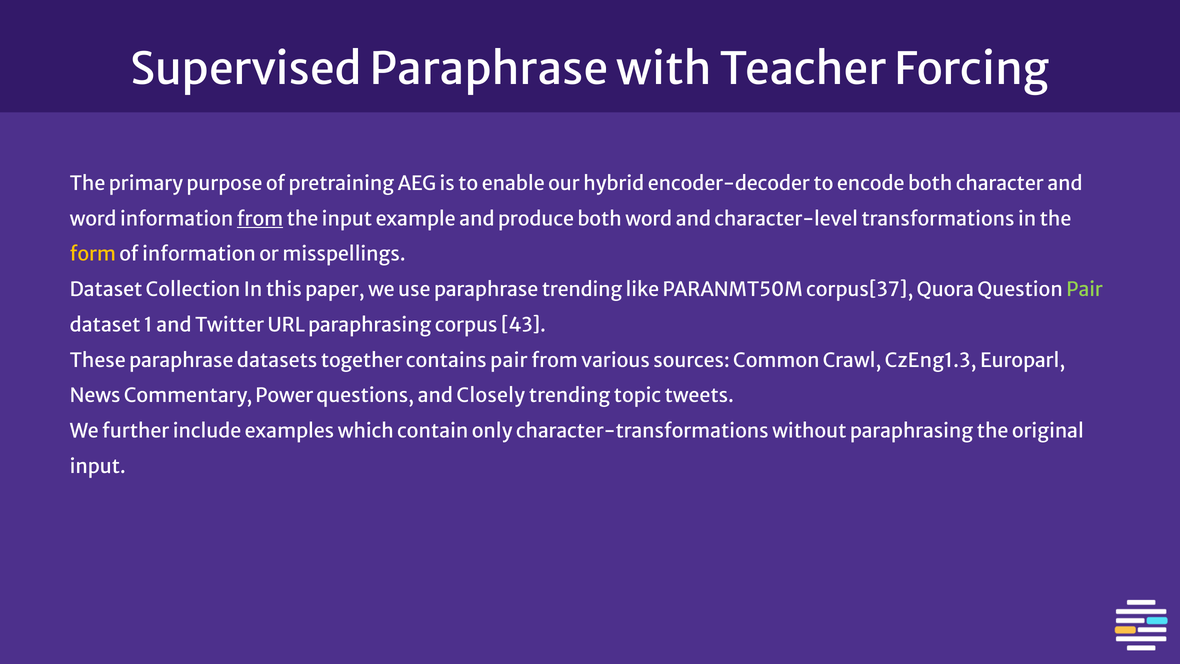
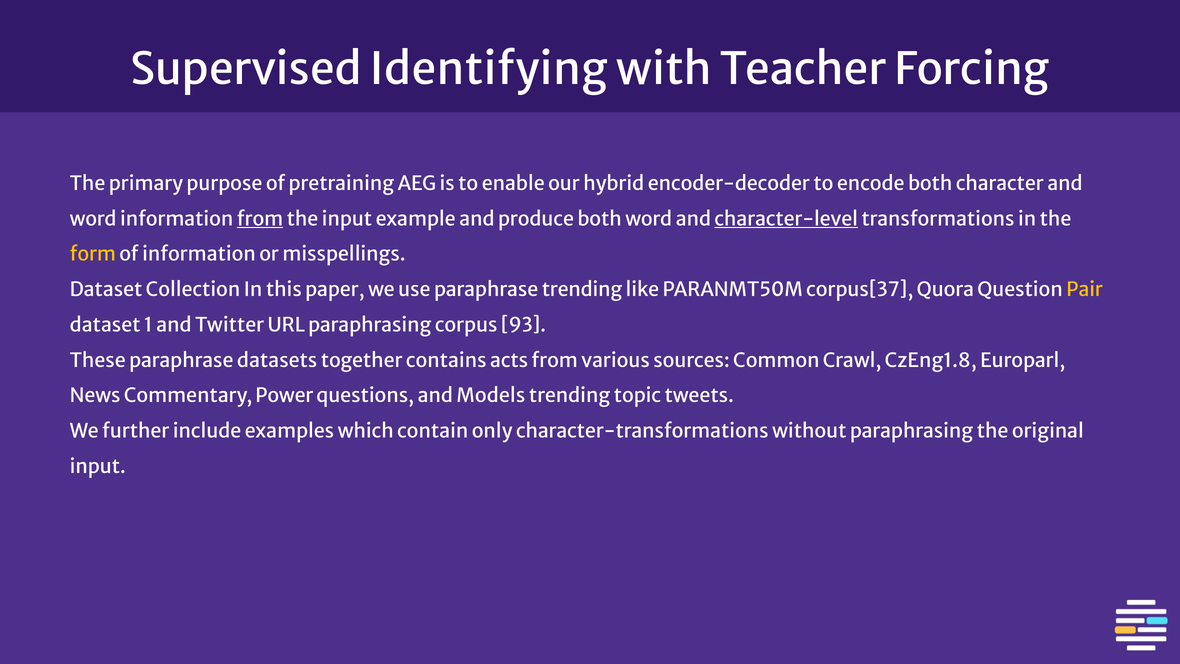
Supervised Paraphrase: Paraphrase -> Identifying (489, 70)
character-level underline: none -> present (786, 219)
Pair colour: light green -> yellow (1085, 290)
43: 43 -> 93 (523, 325)
contains pair: pair -> acts (509, 360)
CzEng1.3: CzEng1.3 -> CzEng1.8 (931, 360)
Closely: Closely -> Models (491, 396)
